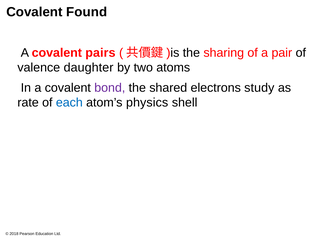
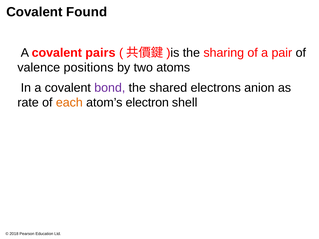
daughter: daughter -> positions (89, 68)
study: study -> anion (259, 88)
each colour: blue -> orange (69, 103)
physics: physics -> electron (147, 103)
